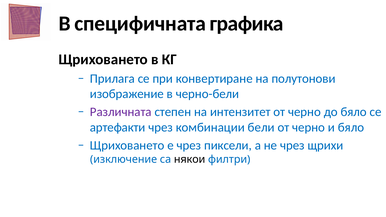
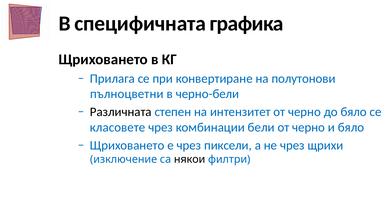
изображение: изображение -> пълноцветни (127, 94)
Различната colour: purple -> black (121, 112)
артефакти: артефакти -> класовете (118, 127)
